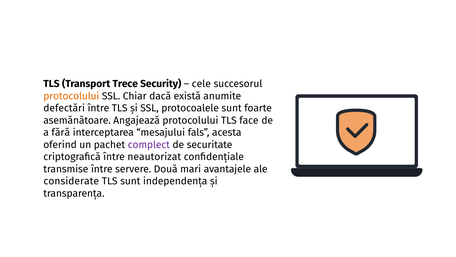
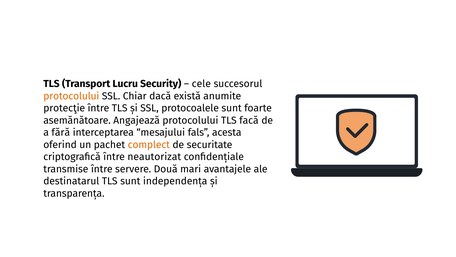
Trece: Trece -> Lucru (125, 84)
defectări: defectări -> protecţie (64, 108)
face: face -> facă (249, 120)
complect colour: purple -> orange (149, 144)
considerate: considerate -> destinatarul (71, 181)
